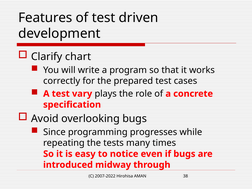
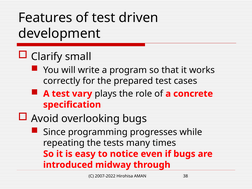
chart: chart -> small (78, 57)
